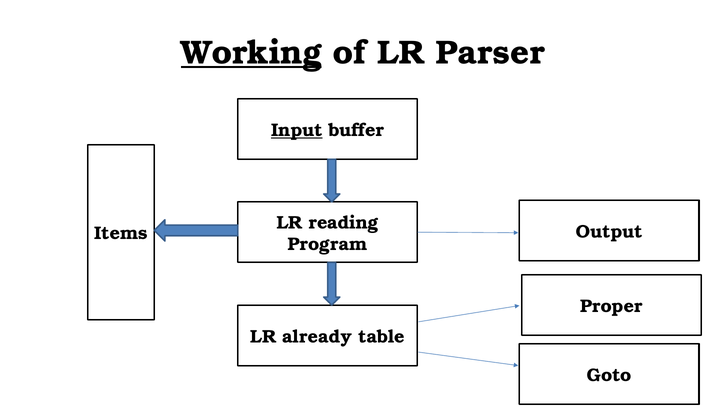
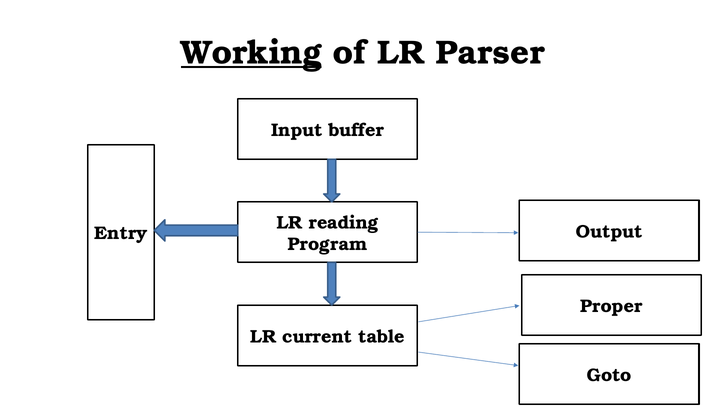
Input underline: present -> none (297, 130)
Items: Items -> Entry (121, 234)
already: already -> current (317, 337)
